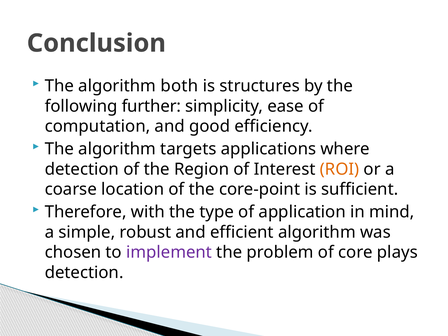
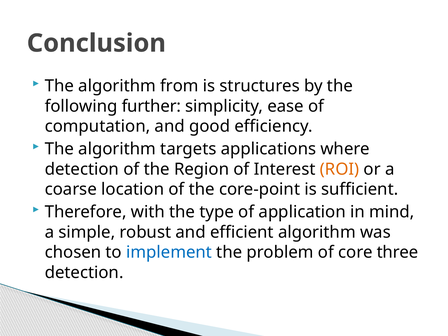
both: both -> from (179, 86)
implement colour: purple -> blue (169, 252)
plays: plays -> three (398, 252)
